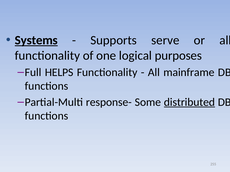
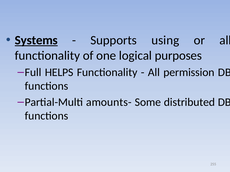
serve: serve -> using (165, 40)
mainframe: mainframe -> permission (189, 72)
response-: response- -> amounts- (109, 102)
distributed underline: present -> none (189, 102)
